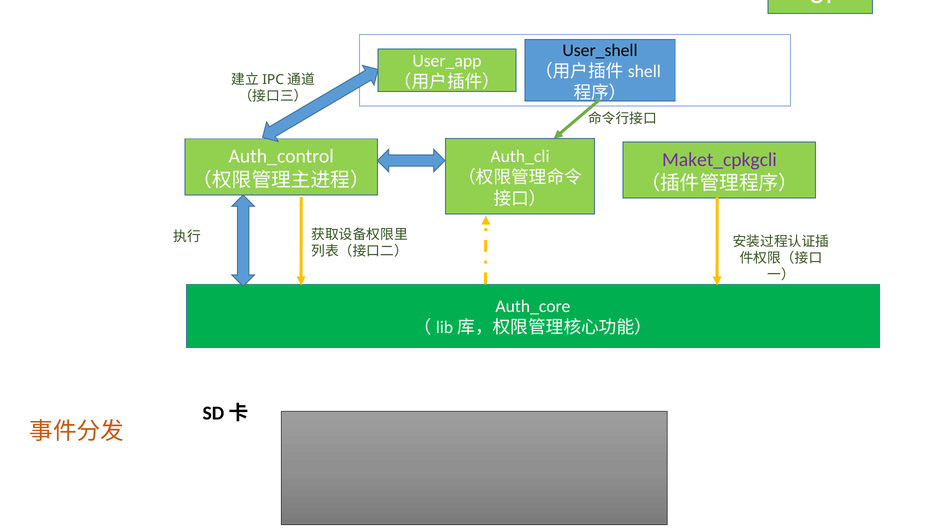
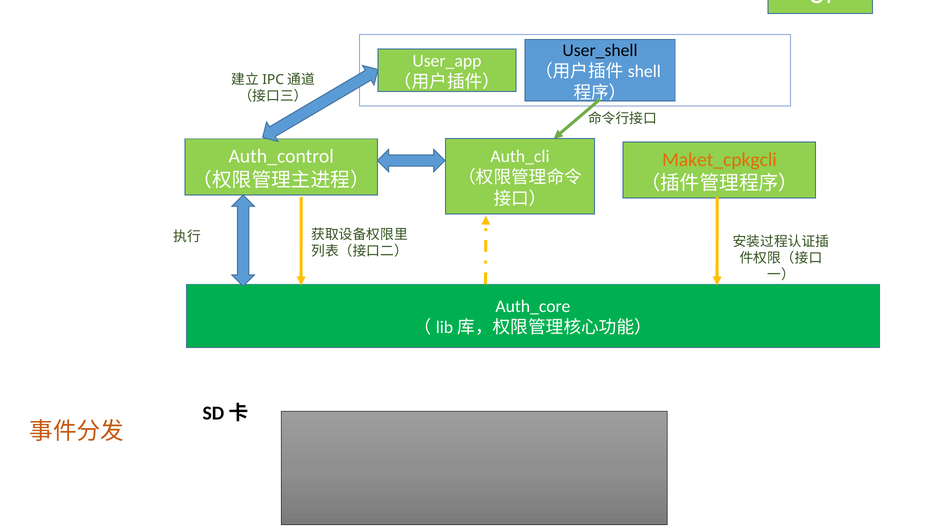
Maket_cpkgcli colour: purple -> orange (719, 160)
